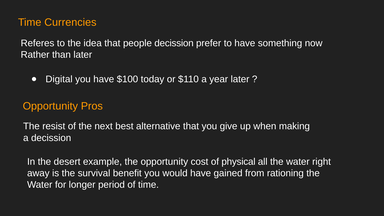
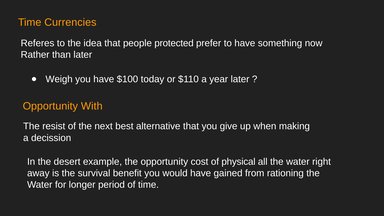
people decission: decission -> protected (174, 43)
Digital: Digital -> Weigh (59, 79)
Pros: Pros -> With (92, 106)
